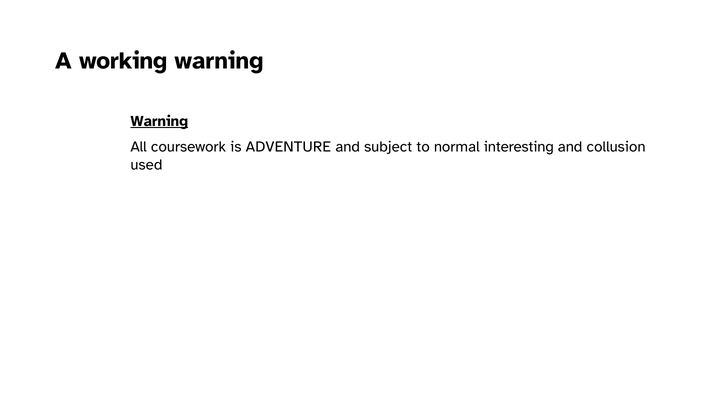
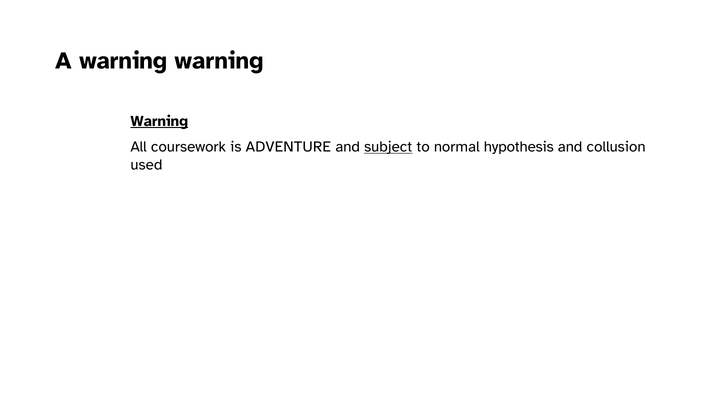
A working: working -> warning (123, 61)
subject underline: none -> present (388, 147)
interesting: interesting -> hypothesis (519, 147)
